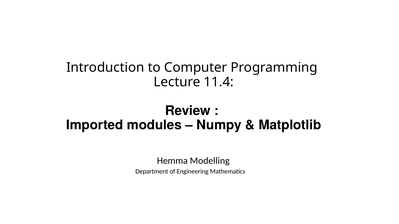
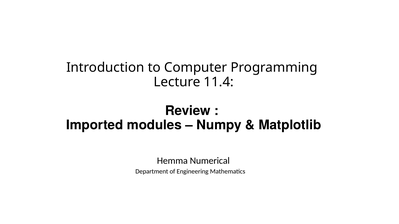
Modelling: Modelling -> Numerical (210, 161)
